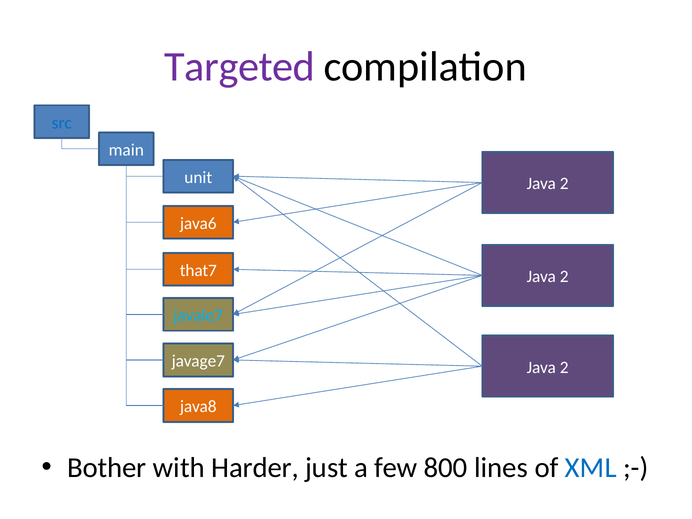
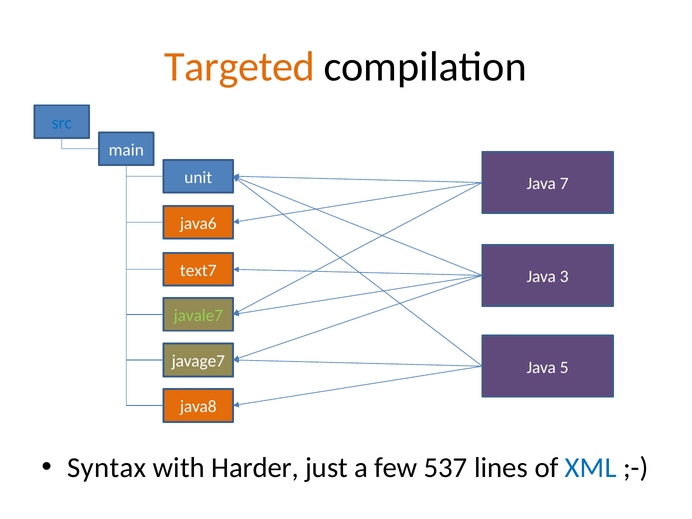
Targeted colour: purple -> orange (240, 67)
2: 2 -> 7 (564, 184)
that7: that7 -> text7 (198, 271)
2: 2 -> 3 (564, 277)
javale7 colour: light blue -> light green (198, 316)
2: 2 -> 5 (564, 367)
Bother: Bother -> Syntax (107, 468)
800: 800 -> 537 (446, 468)
